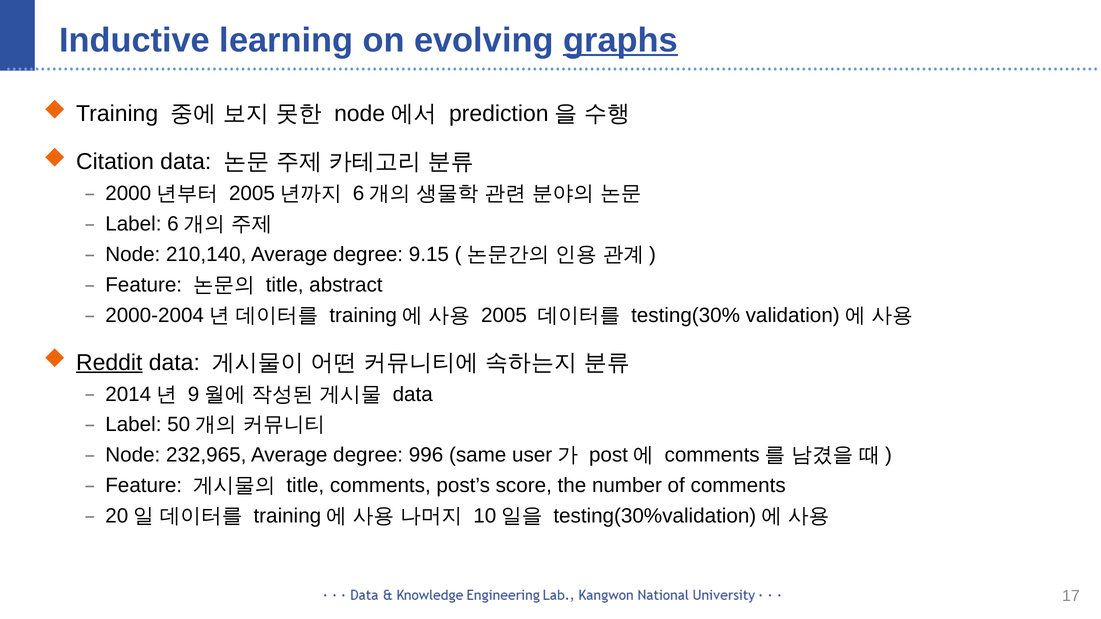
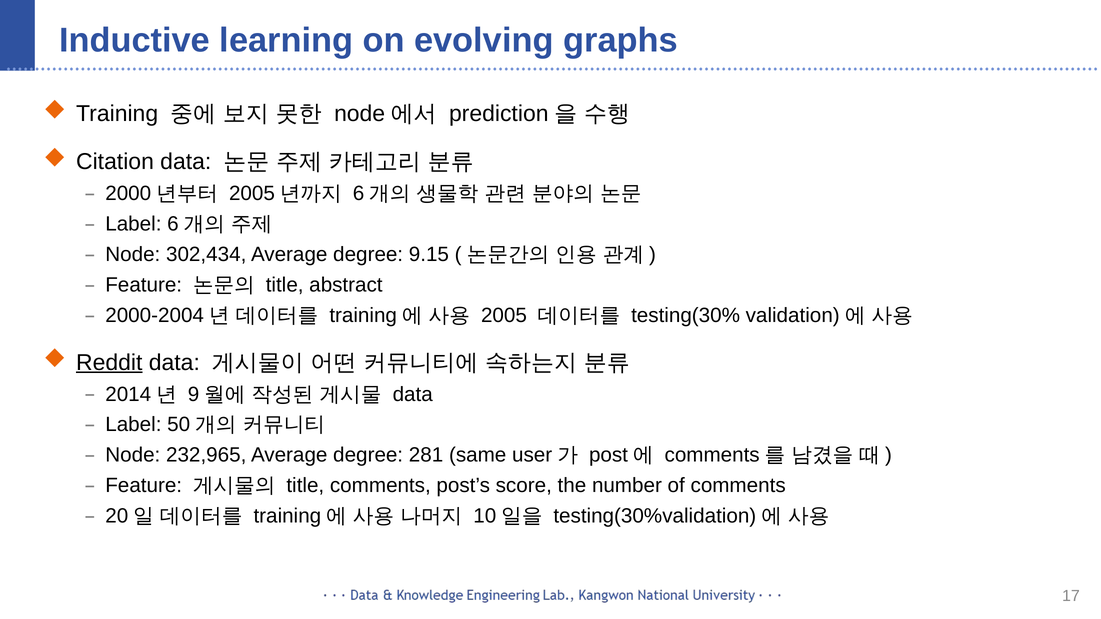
graphs underline: present -> none (620, 40)
210,140: 210,140 -> 302,434 (206, 255)
996: 996 -> 281 (426, 455)
